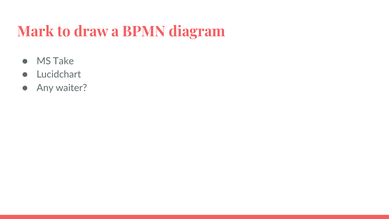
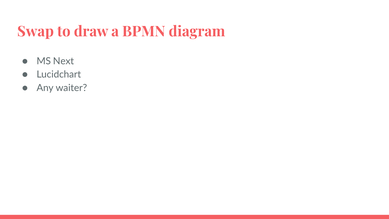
Mark: Mark -> Swap (35, 31)
Take: Take -> Next (63, 61)
